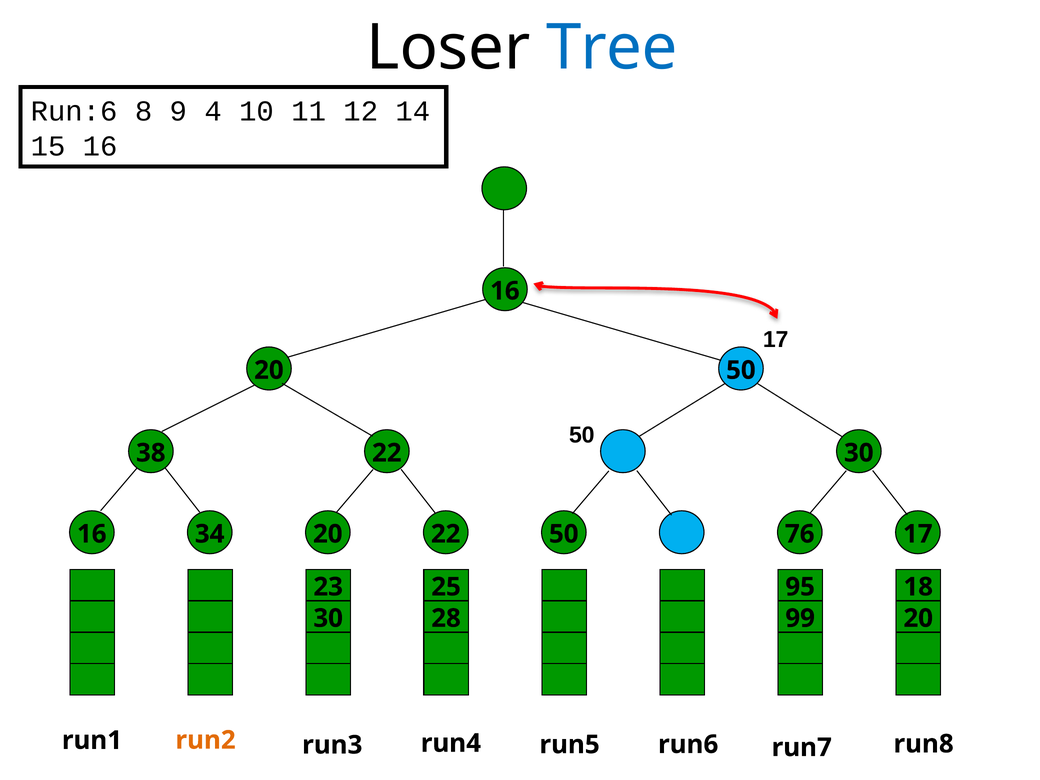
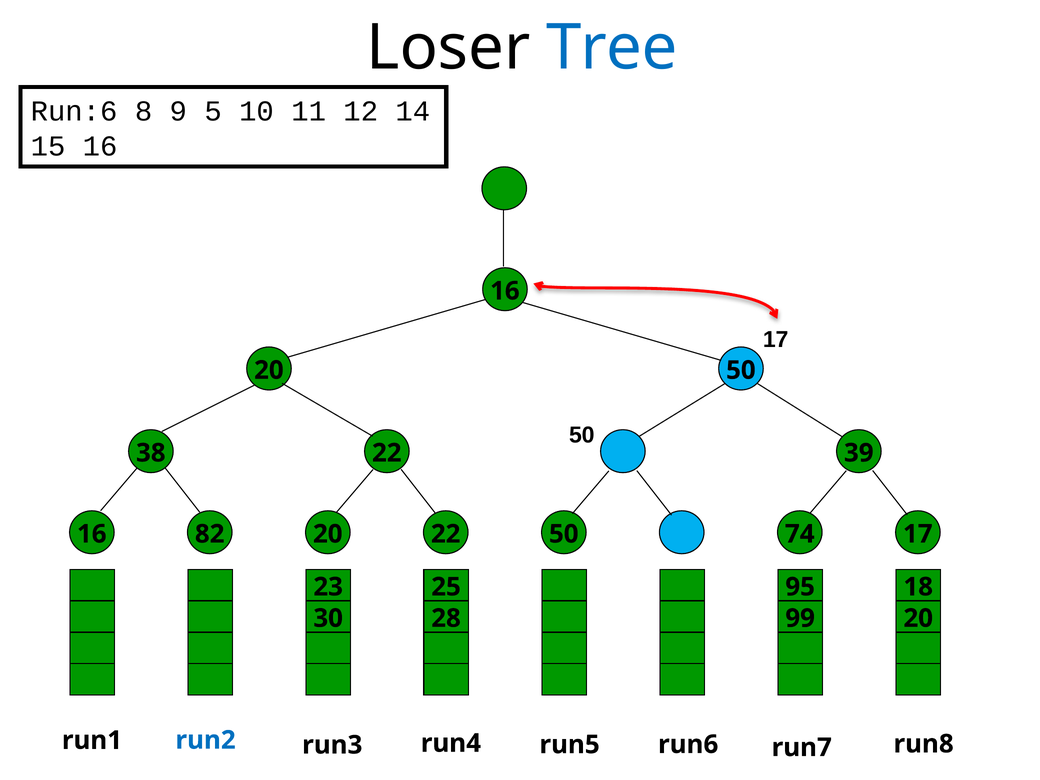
4: 4 -> 5 (213, 111)
22 30: 30 -> 39 (859, 453)
34: 34 -> 82 (210, 534)
76: 76 -> 74 (800, 534)
run2 colour: orange -> blue (206, 740)
